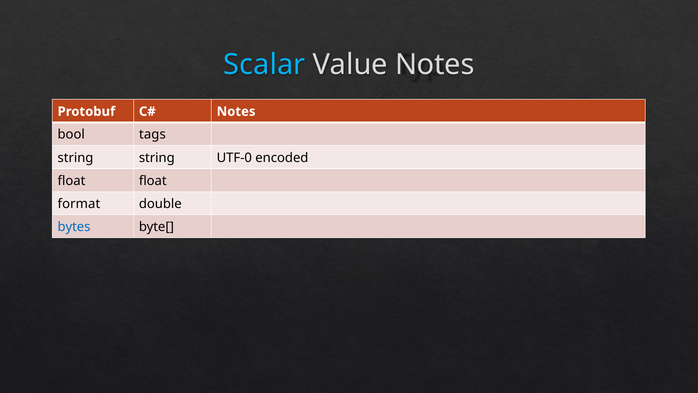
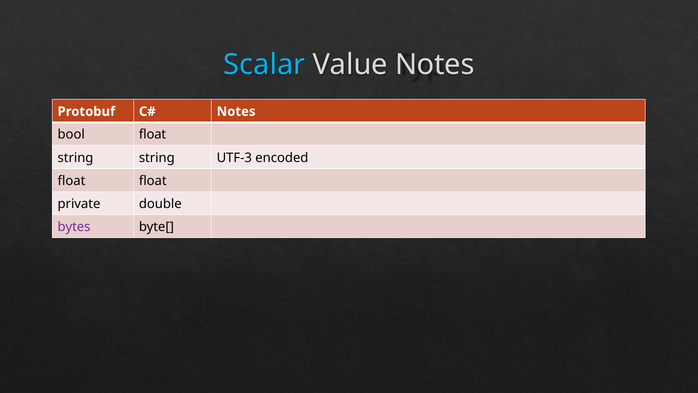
bool tags: tags -> float (153, 134)
UTF-0: UTF-0 -> UTF-3 (234, 158)
format: format -> private (79, 204)
bytes colour: blue -> purple (74, 227)
